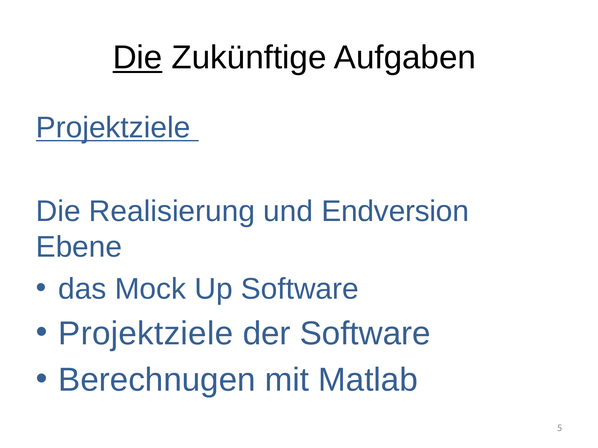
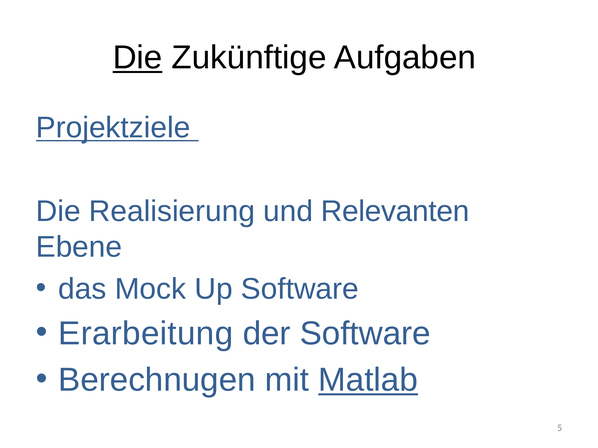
Endversion: Endversion -> Relevanten (395, 211)
Projektziele: Projektziele -> Erarbeitung (146, 334)
Matlab underline: none -> present (368, 380)
